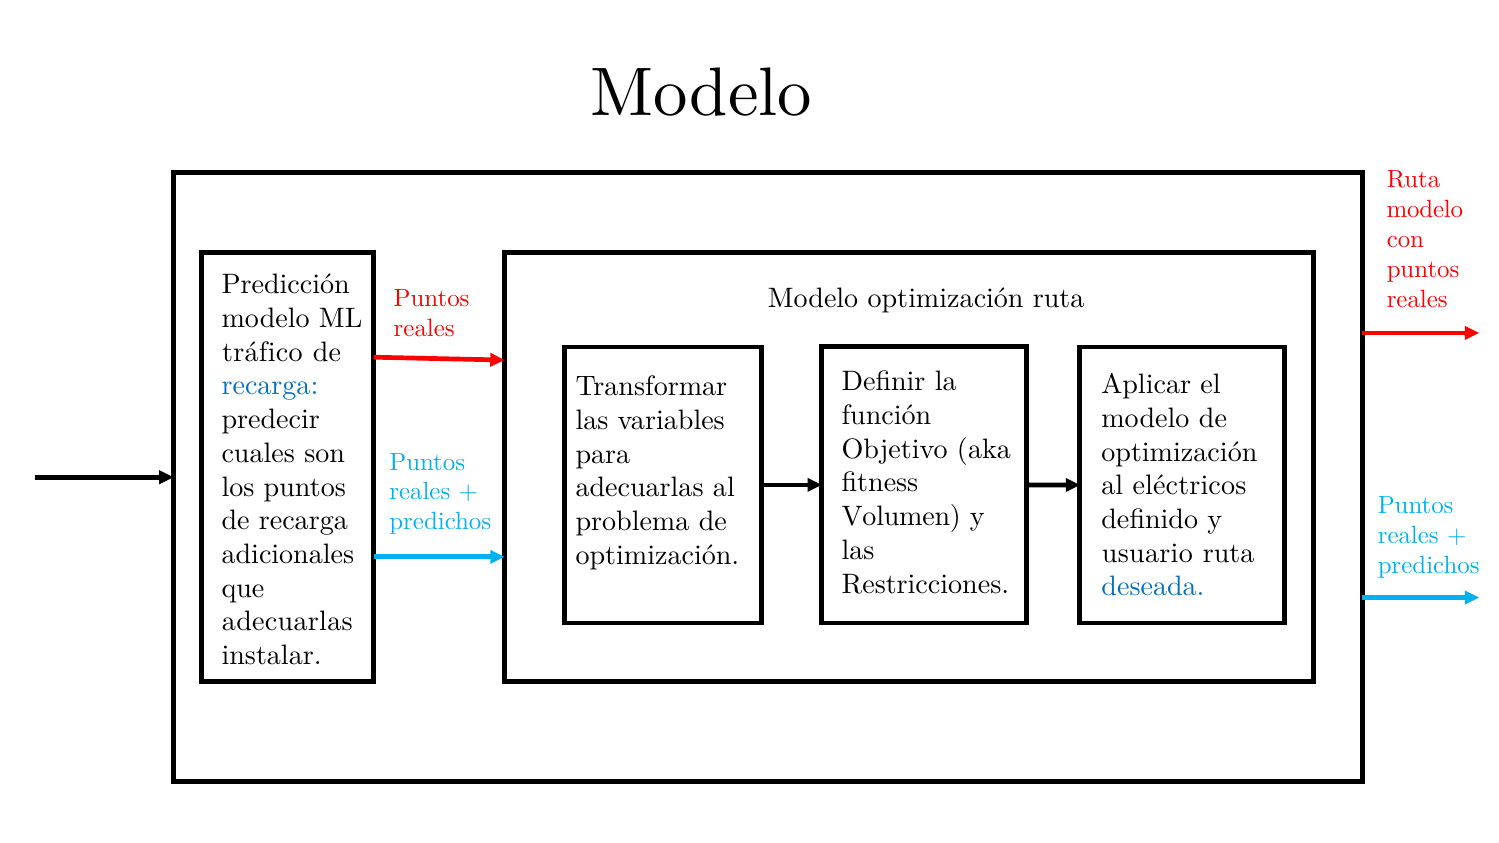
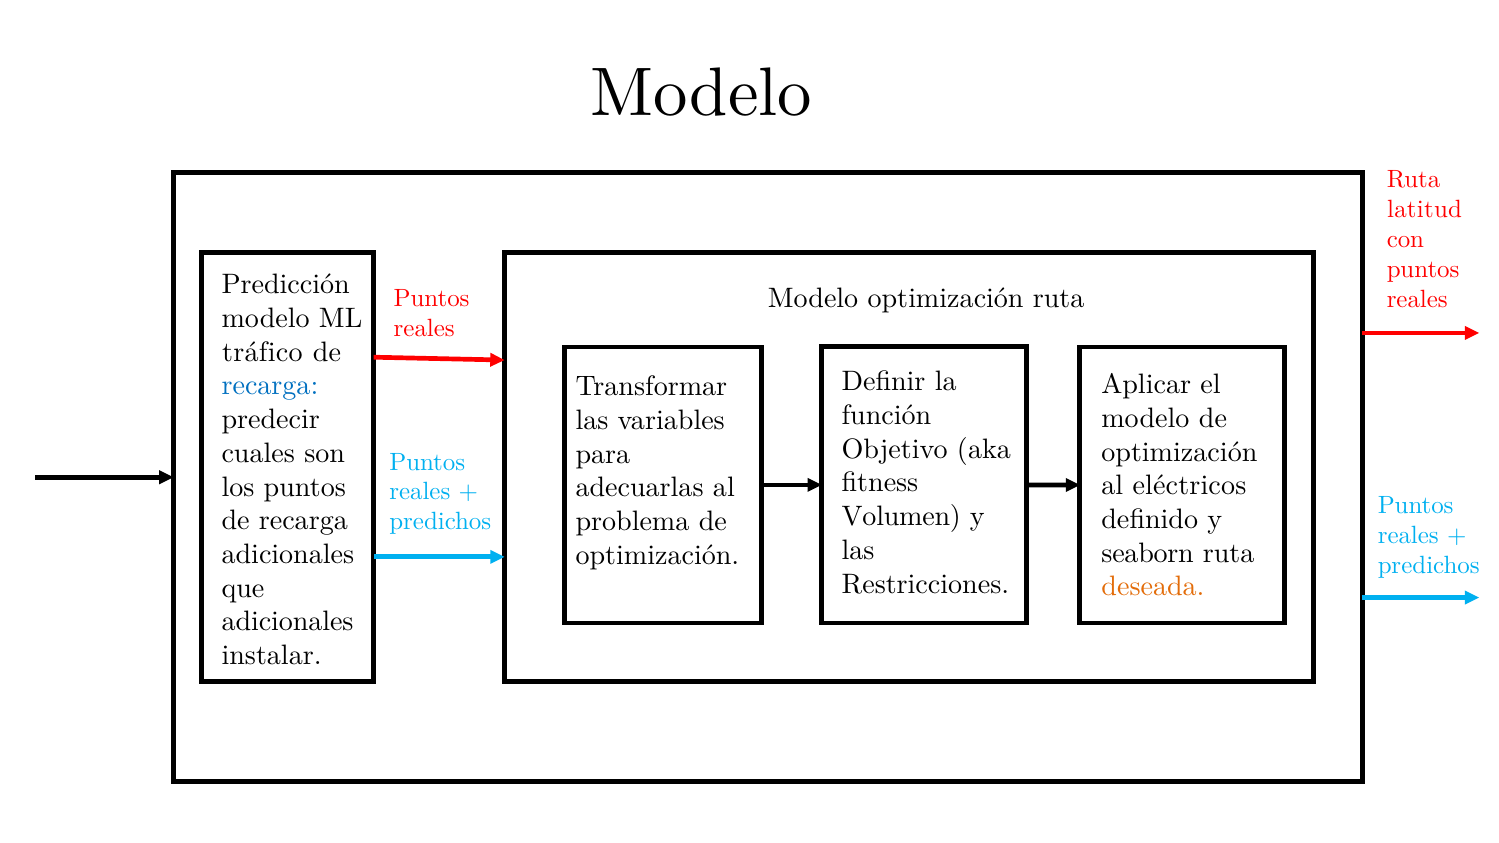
modelo: modelo -> latitud (1425, 209)
usuario: usuario -> seaborn (1148, 553)
deseada colour: blue -> orange (1153, 587)
adecuarlas: adecuarlas -> adicionales (288, 622)
